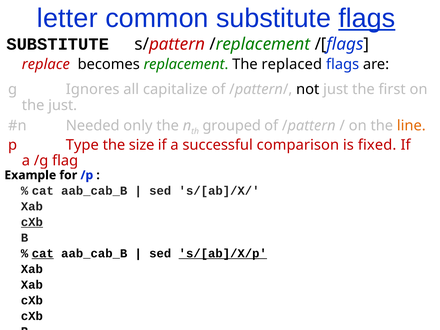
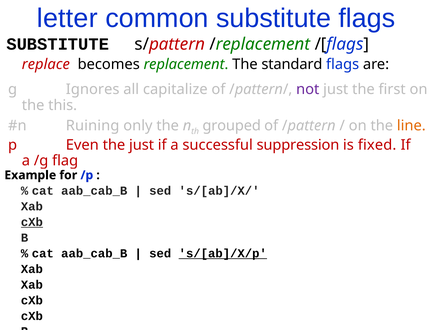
flags underline: present -> none (367, 18)
replaced: replaced -> standard (292, 64)
not colour: black -> purple (308, 89)
the just: just -> this (63, 105)
Needed: Needed -> Ruining (93, 126)
Type: Type -> Even (82, 145)
the size: size -> just (142, 145)
comparison: comparison -> suppression (298, 145)
cat underline: present -> none (43, 253)
